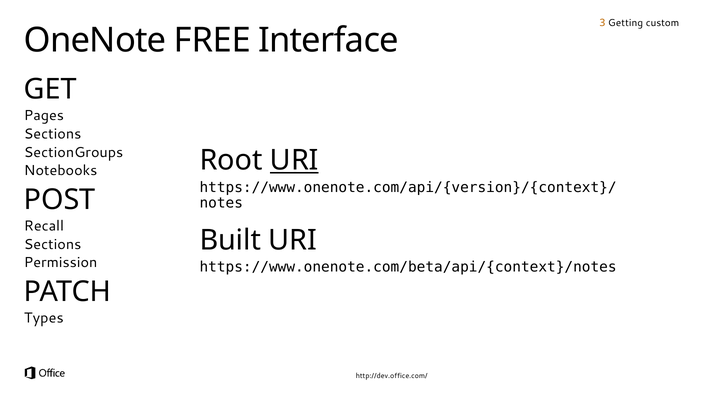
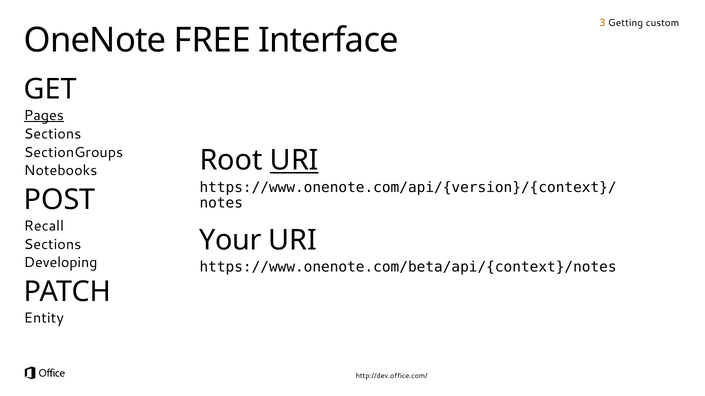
Pages underline: none -> present (44, 116)
Built: Built -> Your (230, 241)
Permission: Permission -> Developing (61, 263)
Types: Types -> Entity (44, 318)
